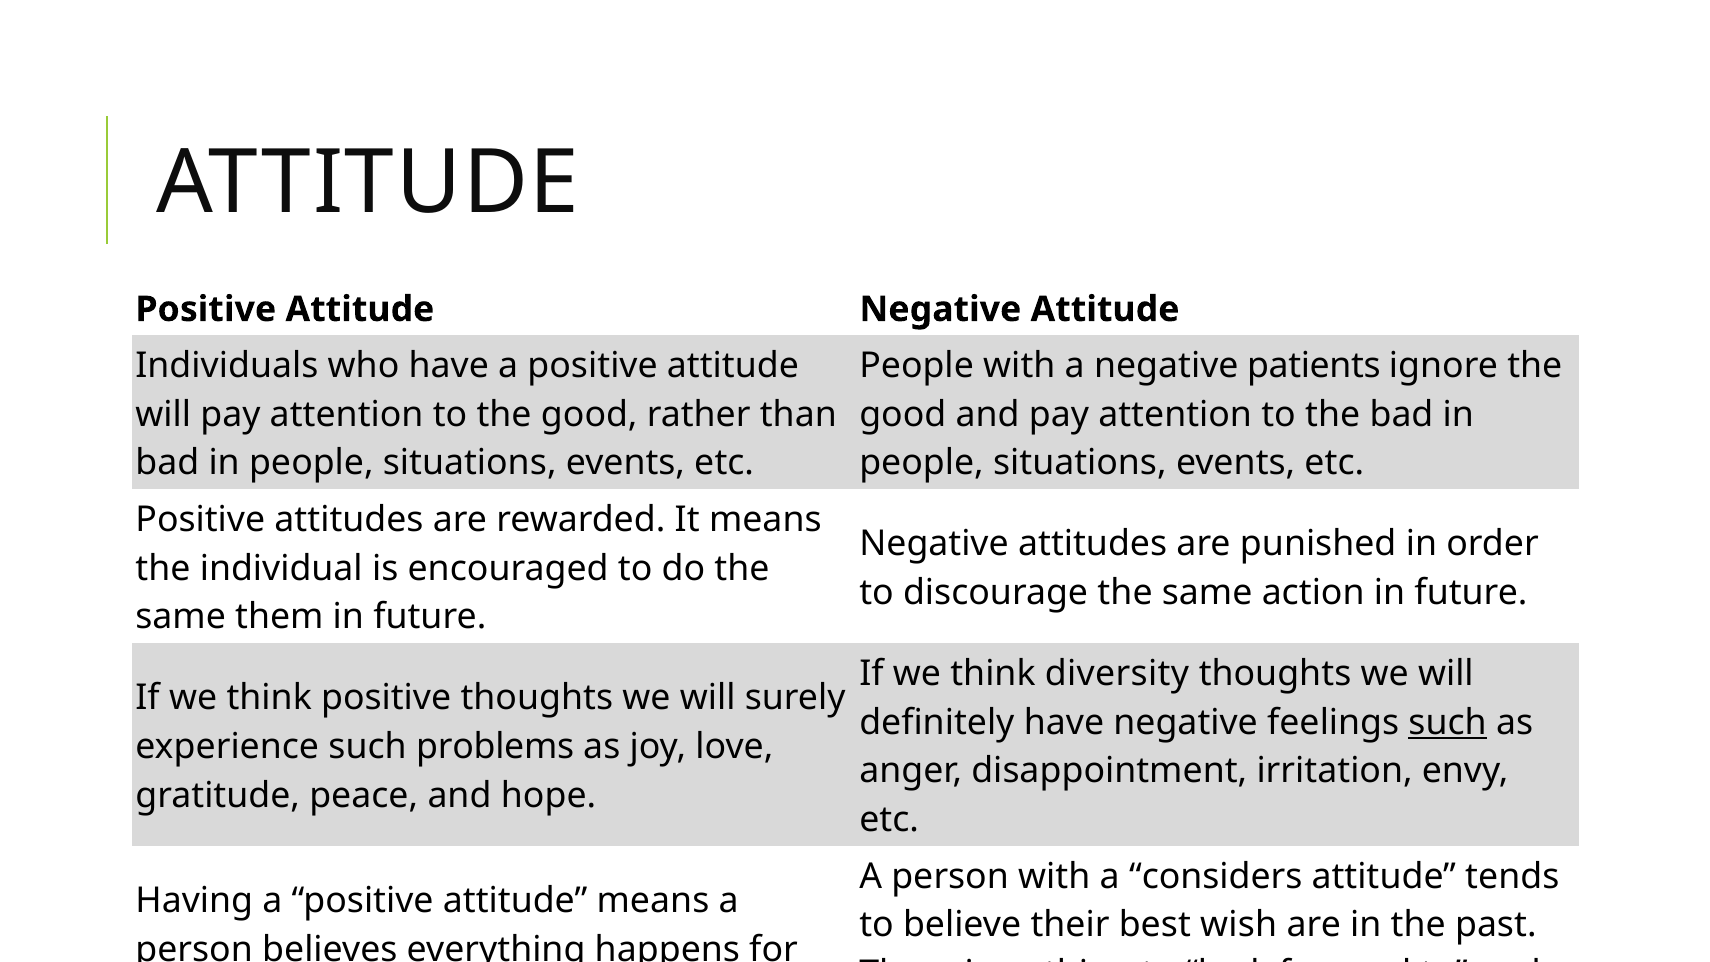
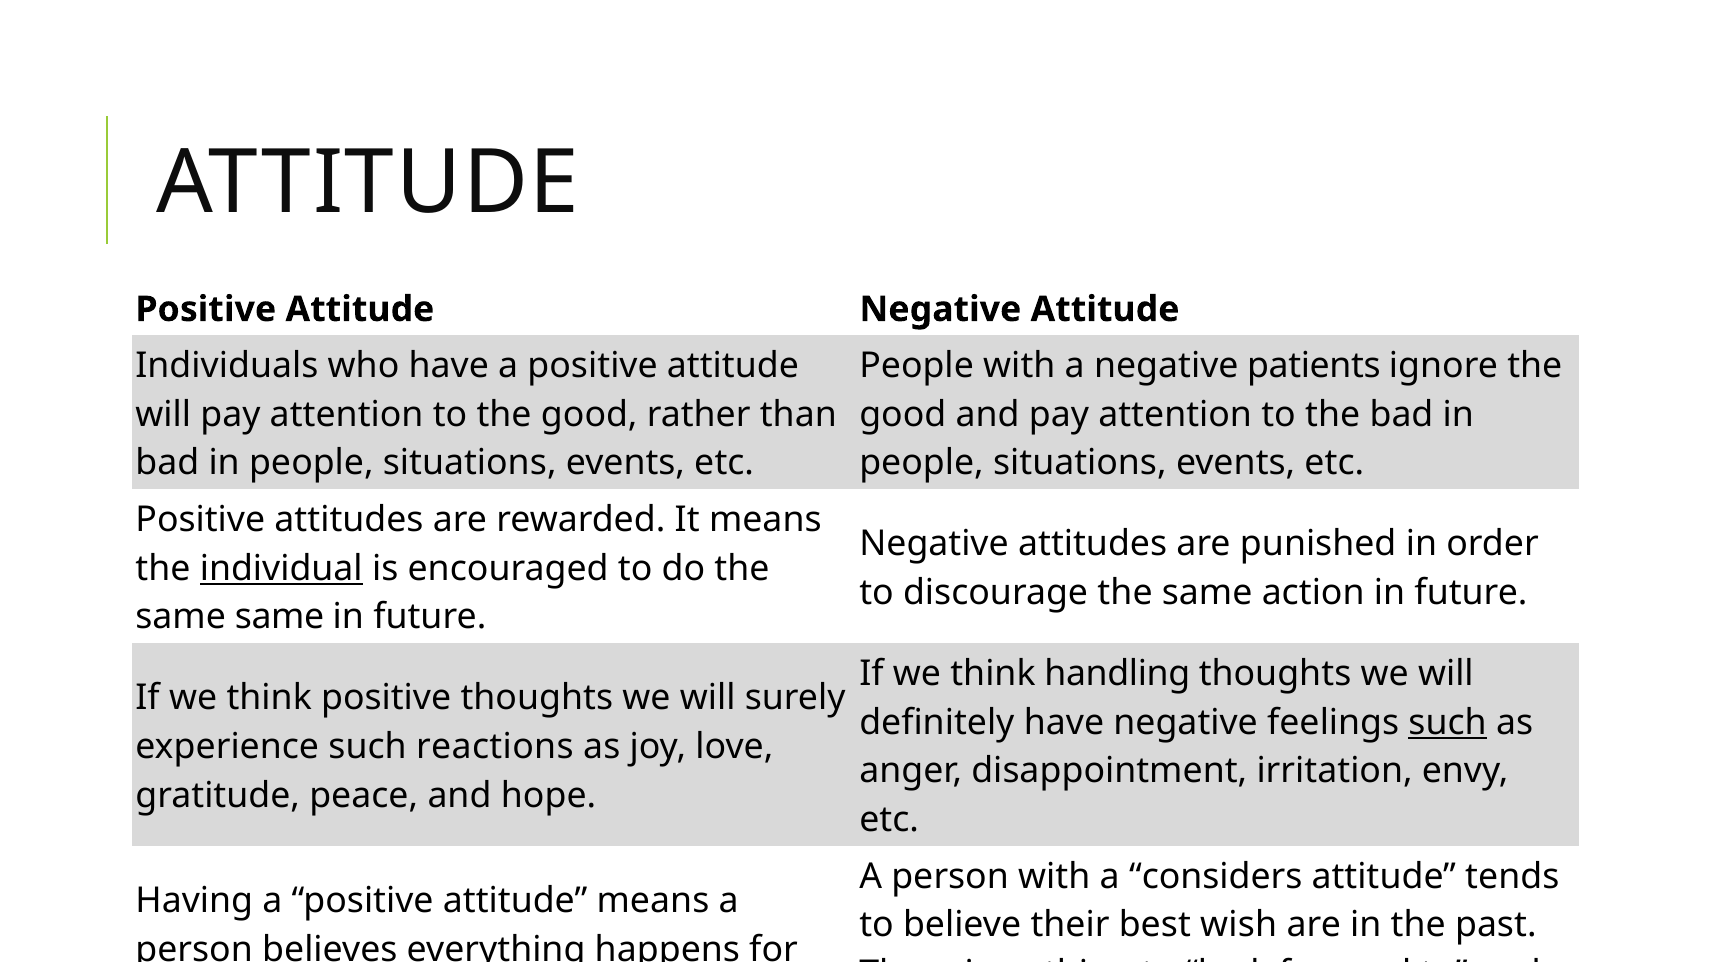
individual underline: none -> present (281, 568)
same them: them -> same (280, 617)
diversity: diversity -> handling (1117, 674)
problems: problems -> reactions (495, 747)
